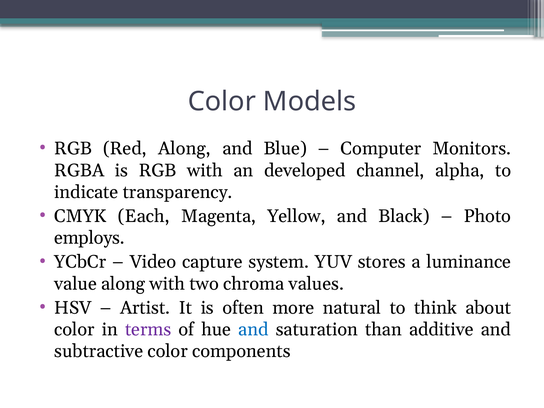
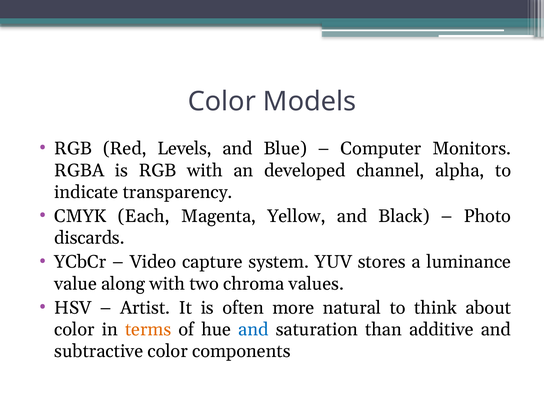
Red Along: Along -> Levels (185, 149)
employs: employs -> discards (89, 238)
terms colour: purple -> orange (148, 330)
